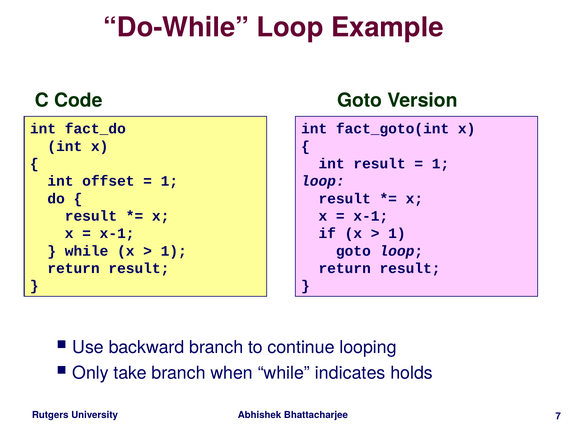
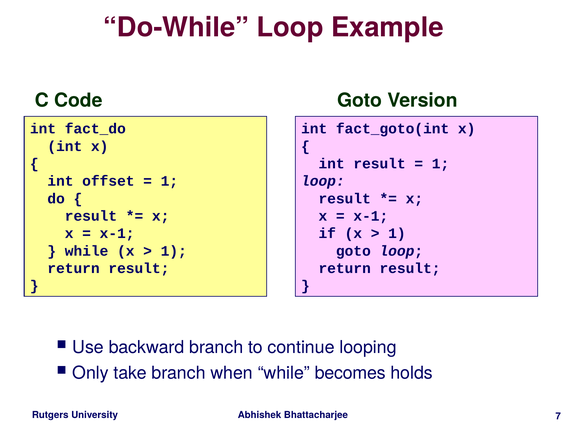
indicates: indicates -> becomes (350, 373)
